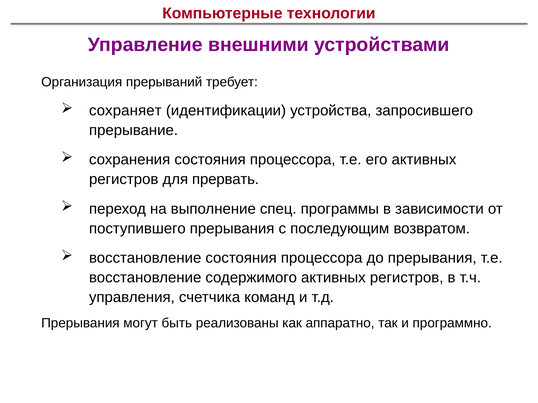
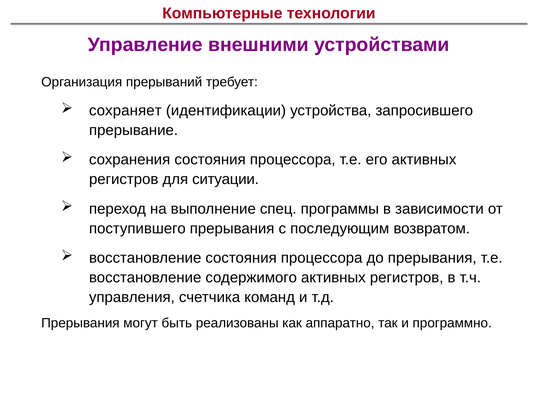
прервать: прервать -> ситуации (226, 180)
